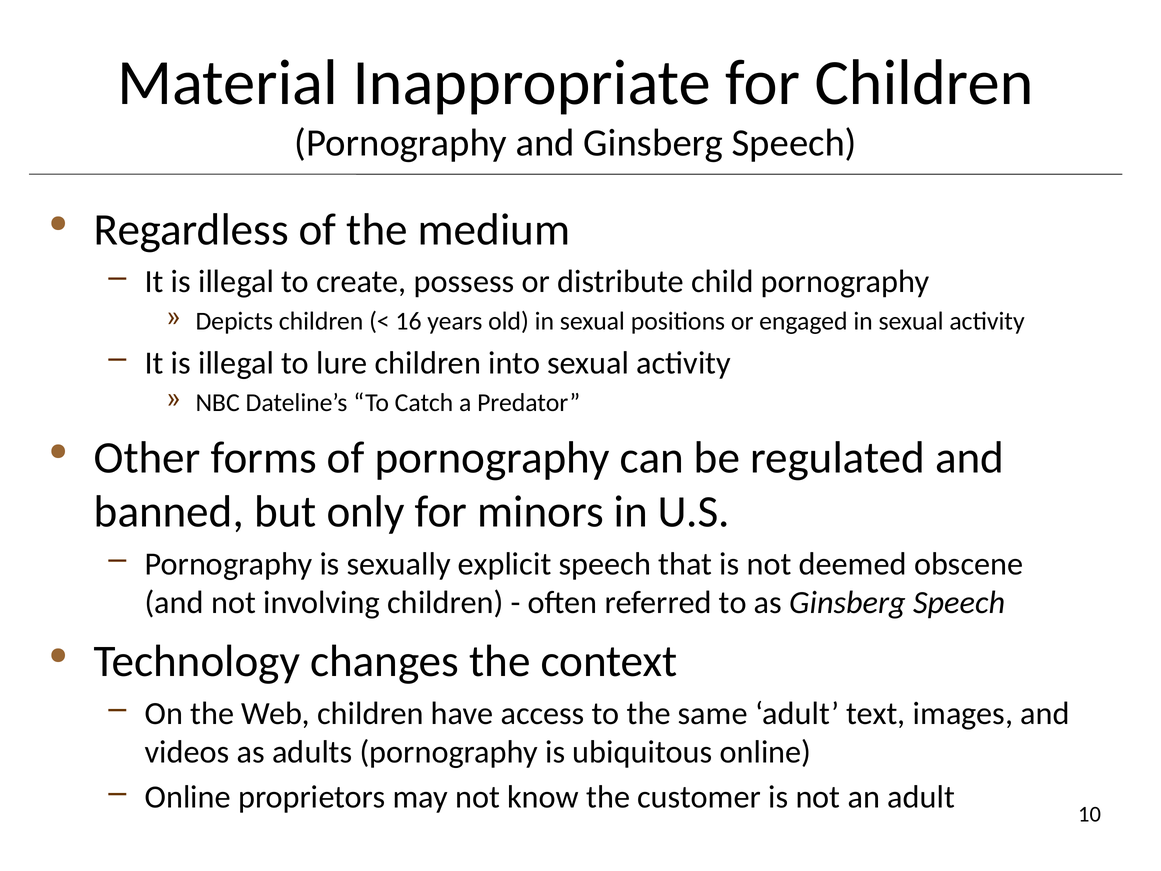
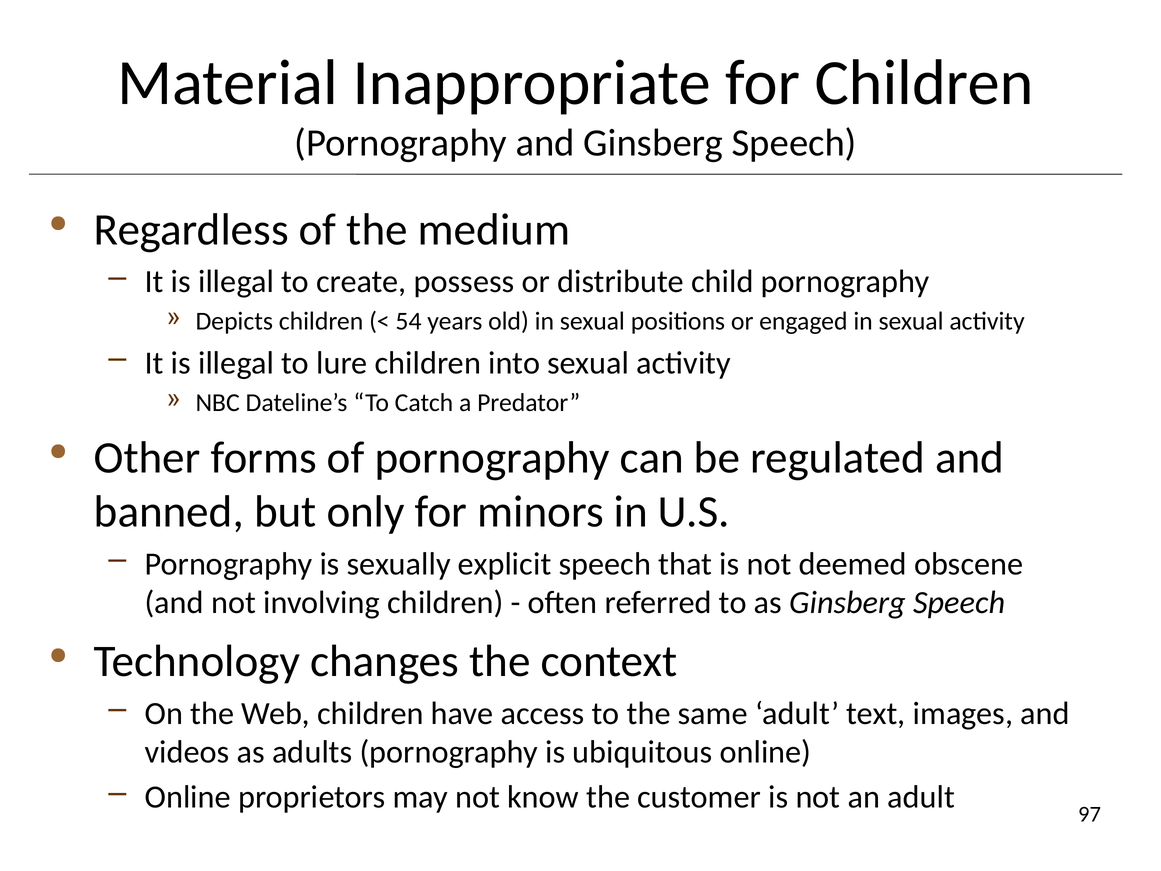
16: 16 -> 54 (409, 321)
10: 10 -> 97 (1090, 814)
